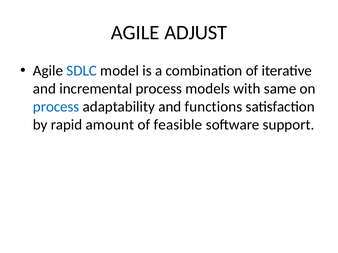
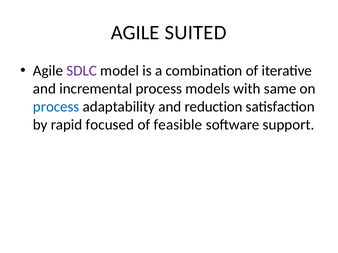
ADJUST: ADJUST -> SUITED (196, 33)
SDLC colour: blue -> purple (82, 71)
functions: functions -> reduction (214, 107)
amount: amount -> focused (110, 125)
